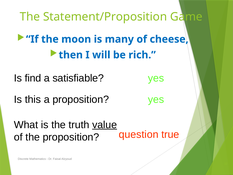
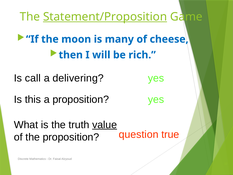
Statement/Proposition underline: none -> present (105, 17)
find: find -> call (33, 78)
satisfiable: satisfiable -> delivering (78, 78)
